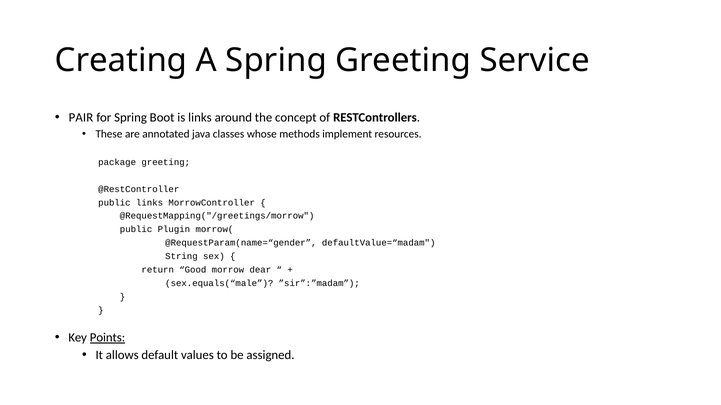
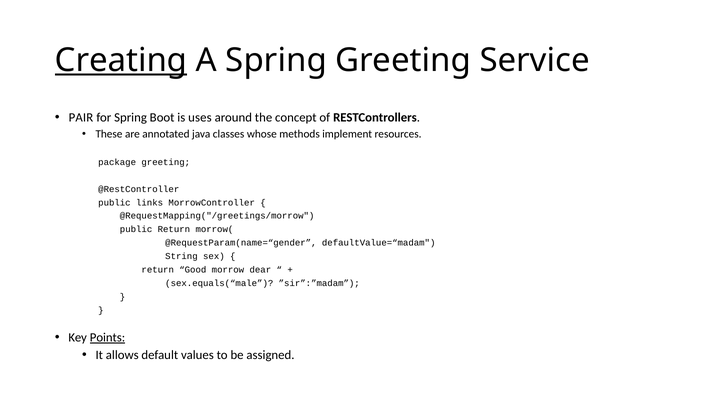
Creating underline: none -> present (121, 61)
is links: links -> uses (200, 117)
public Plugin: Plugin -> Return (174, 230)
